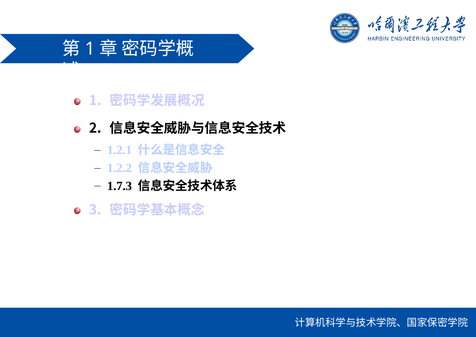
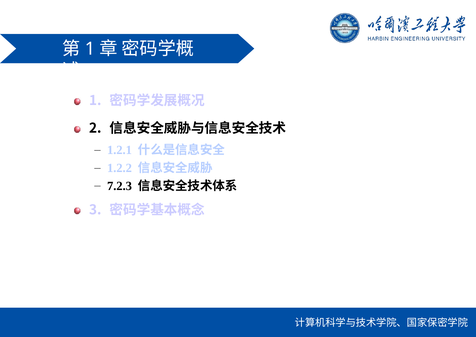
1.7.3: 1.7.3 -> 7.2.3 (120, 186)
